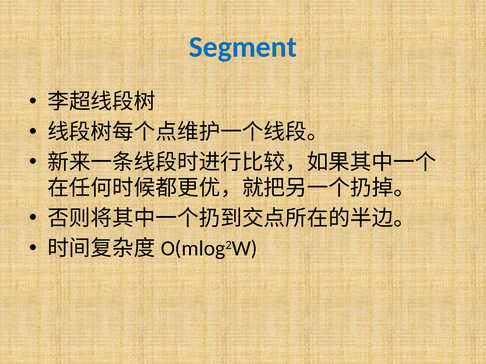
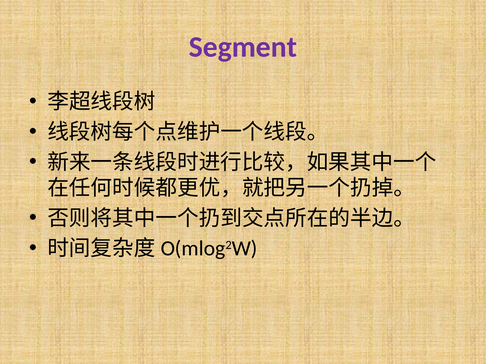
Segment colour: blue -> purple (243, 47)
